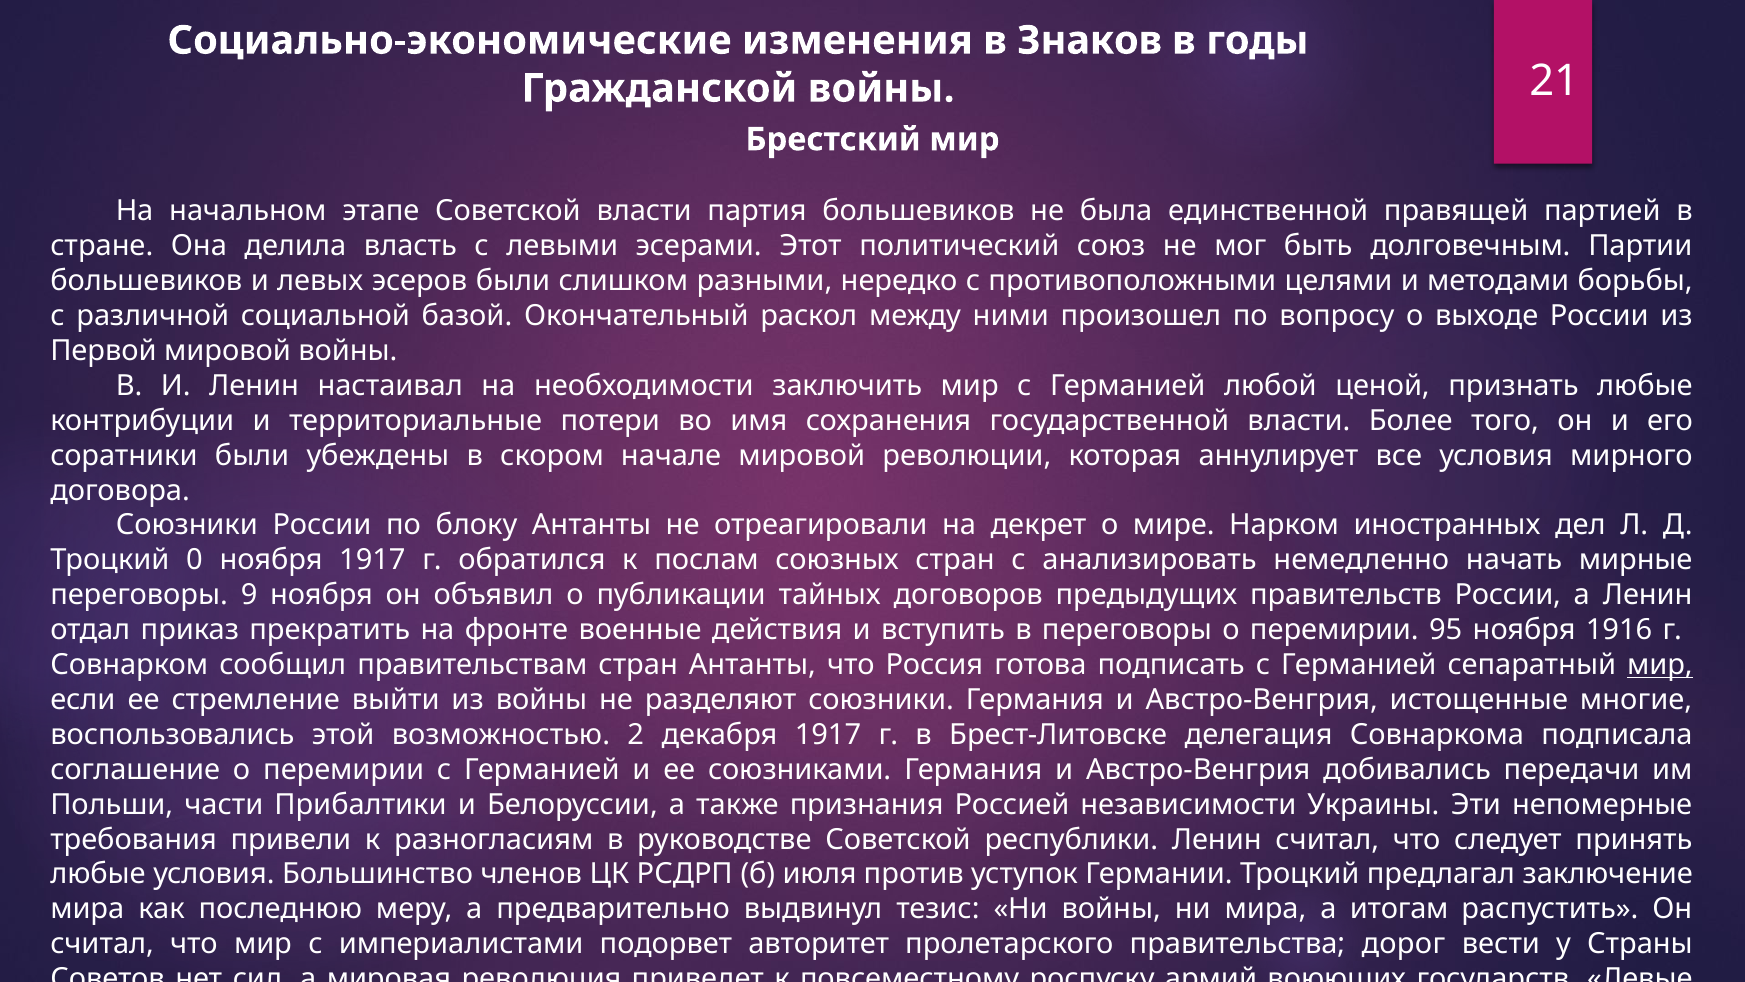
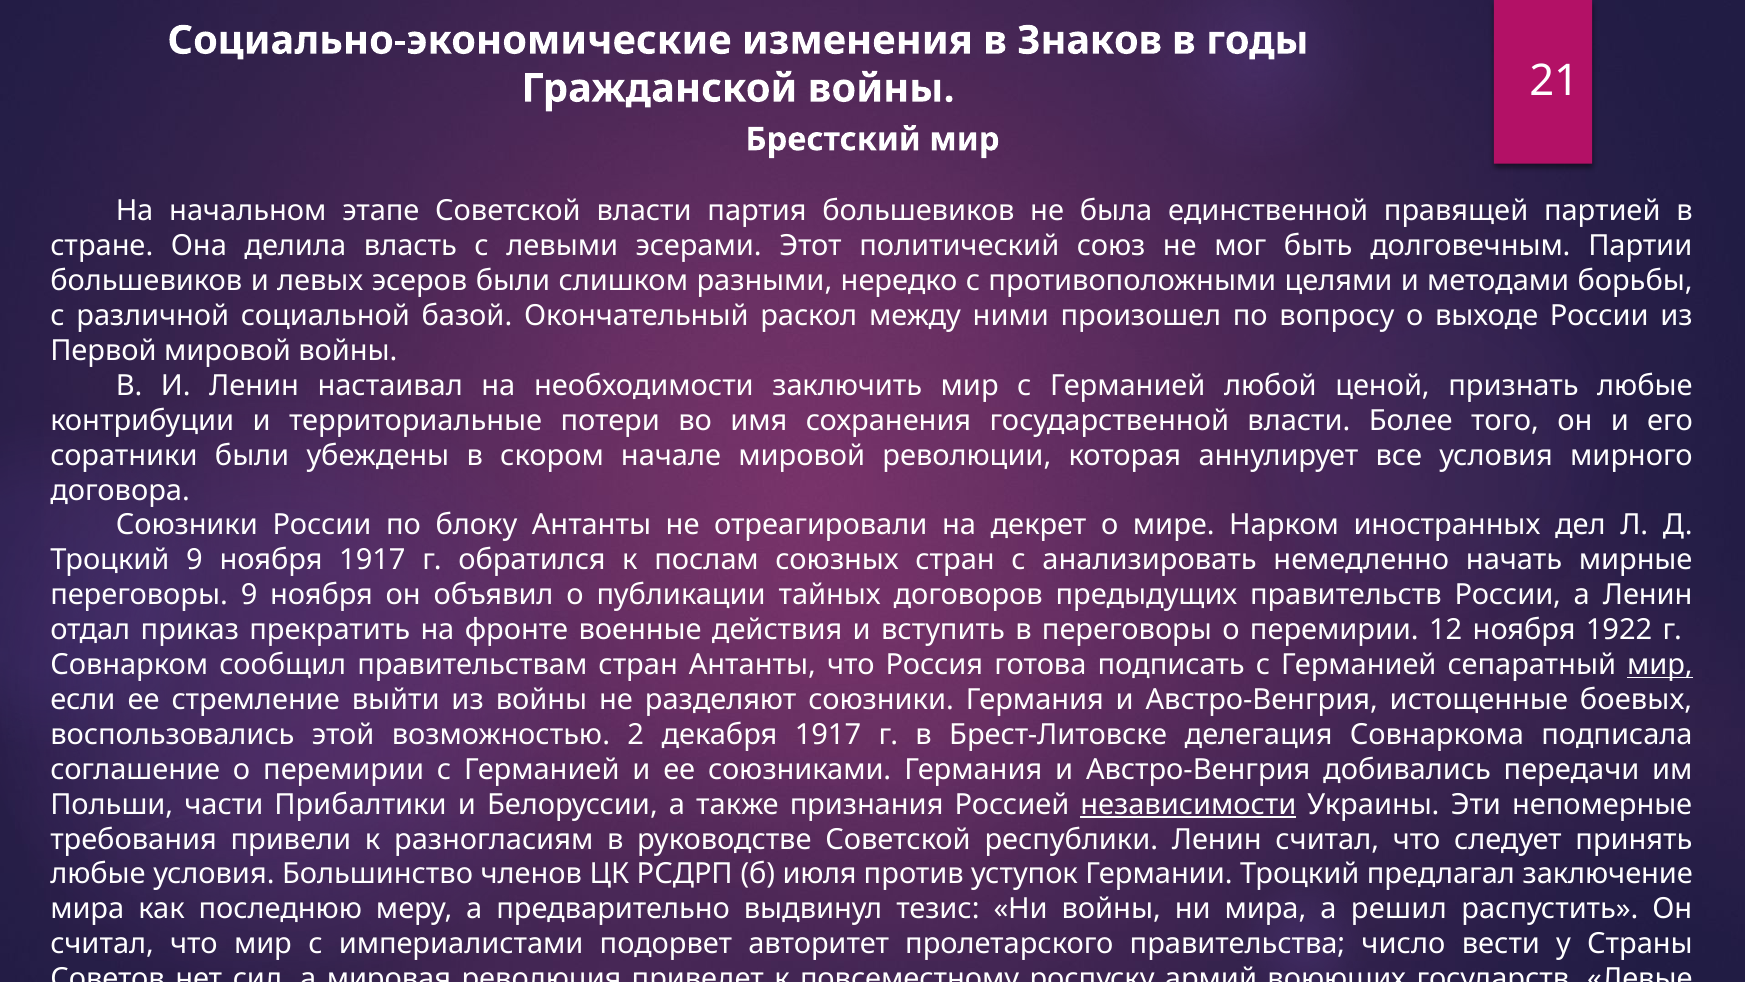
Троцкий 0: 0 -> 9 (195, 560)
95: 95 -> 12 (1446, 630)
1916: 1916 -> 1922 (1619, 630)
многие: многие -> боевых (1636, 699)
независимости underline: none -> present (1188, 804)
итогам: итогам -> решил (1399, 909)
дорог: дорог -> число (1403, 944)
